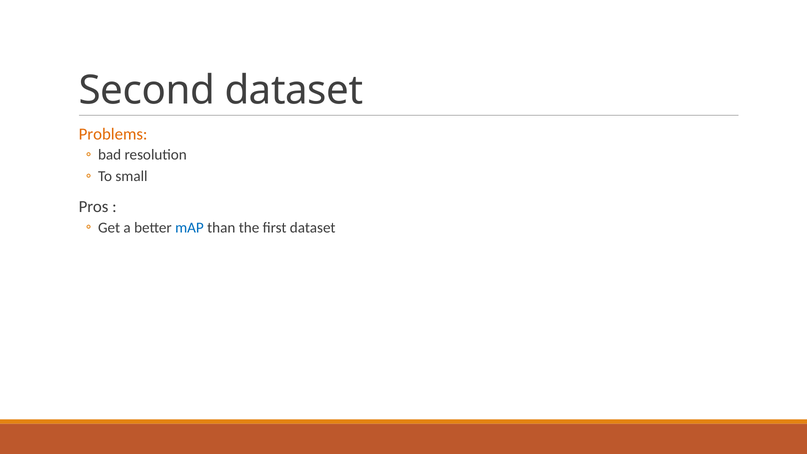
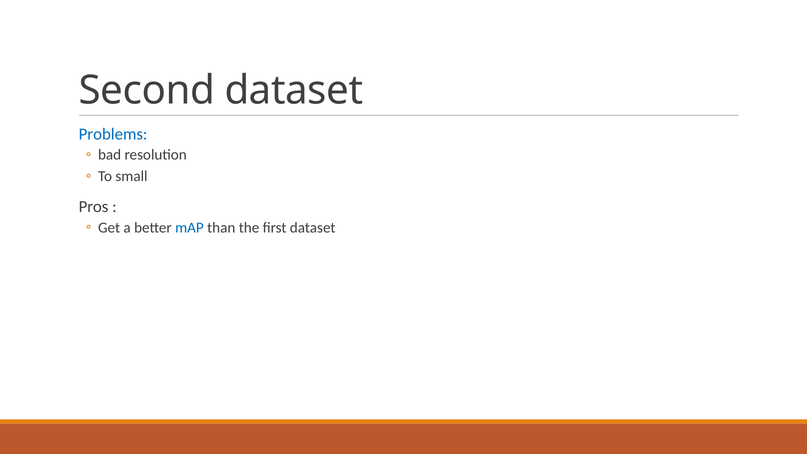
Problems colour: orange -> blue (113, 134)
